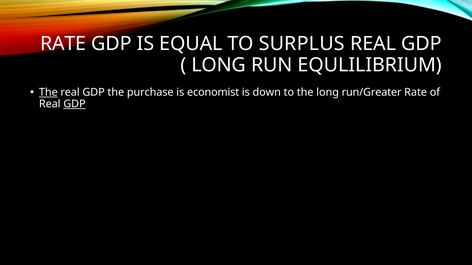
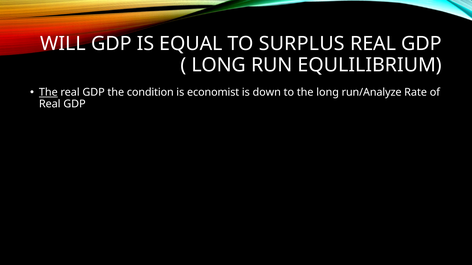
RATE: RATE -> WILL (63, 44)
purchase: purchase -> condition (150, 92)
run/Greater: run/Greater -> run/Analyze (372, 92)
GDP underline: present -> none (74, 104)
